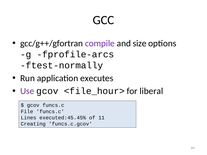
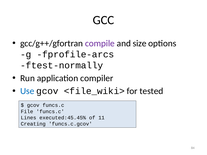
executes: executes -> compiler (97, 78)
Use colour: purple -> blue (27, 91)
<file_hour>: <file_hour> -> <file_wiki> (94, 91)
liberal: liberal -> tested (151, 91)
